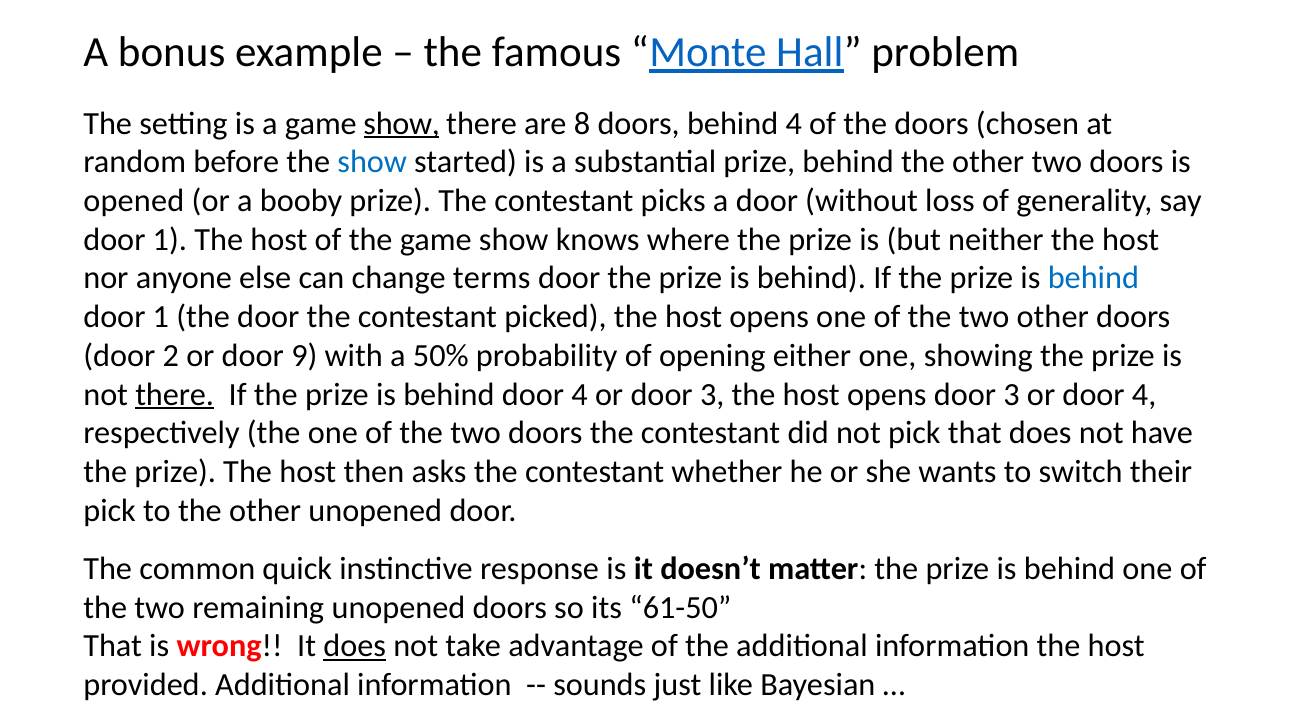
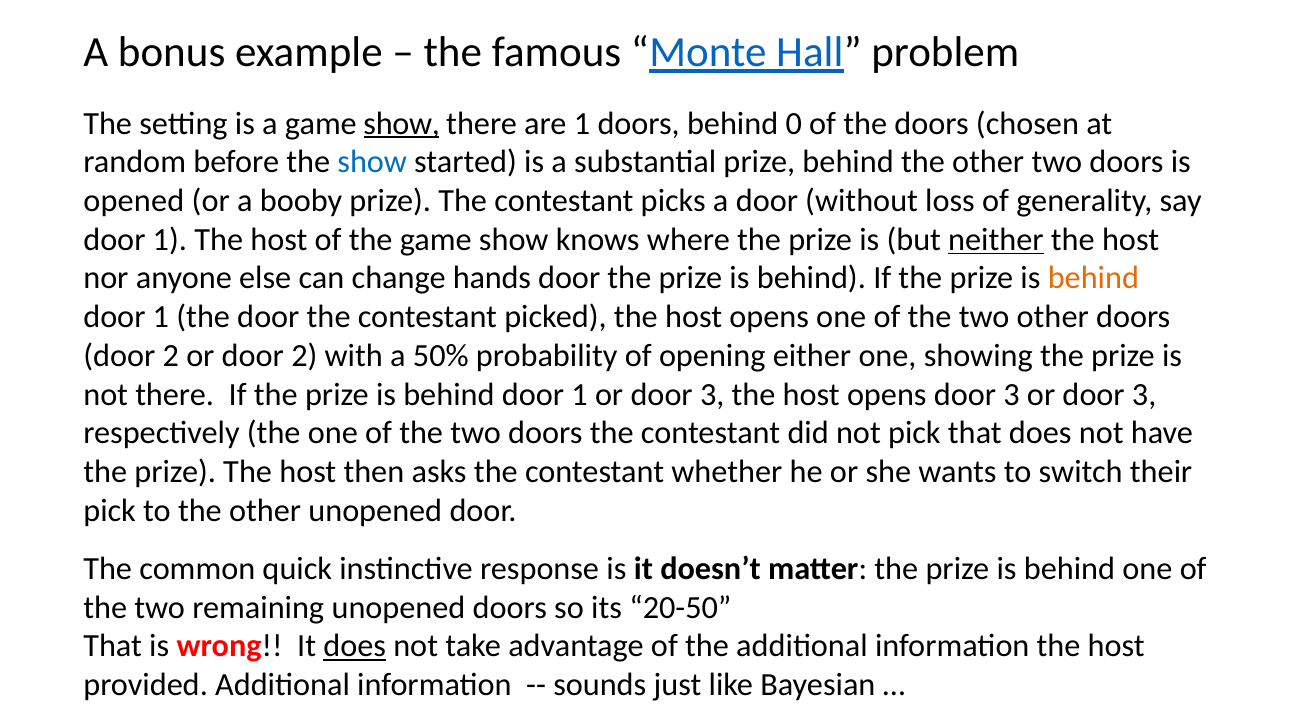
are 8: 8 -> 1 (582, 123)
behind 4: 4 -> 0 (794, 123)
neither underline: none -> present (996, 240)
terms: terms -> hands (492, 278)
behind colour: blue -> orange (1093, 278)
or door 9: 9 -> 2 (304, 356)
there underline: present -> none (175, 395)
4: 4 -> 1 (579, 395)
3 or door 4: 4 -> 3 (1144, 395)
61-50: 61-50 -> 20-50 (680, 608)
